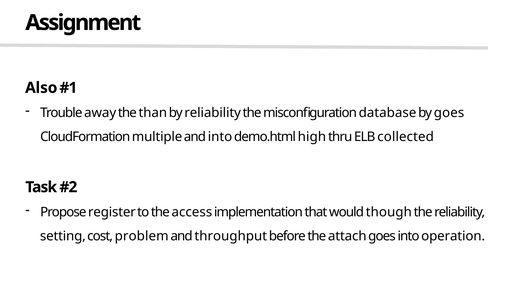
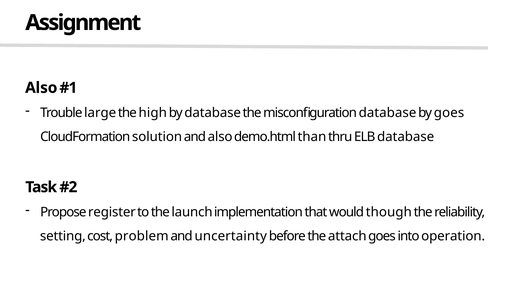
away: away -> large (100, 113)
than: than -> high (153, 113)
by reliability: reliability -> database (213, 113)
multiple: multiple -> solution (157, 137)
and into: into -> also (220, 137)
high: high -> than (312, 137)
ELB collected: collected -> database (406, 137)
access: access -> launch (192, 212)
throughput: throughput -> uncertainty (231, 236)
